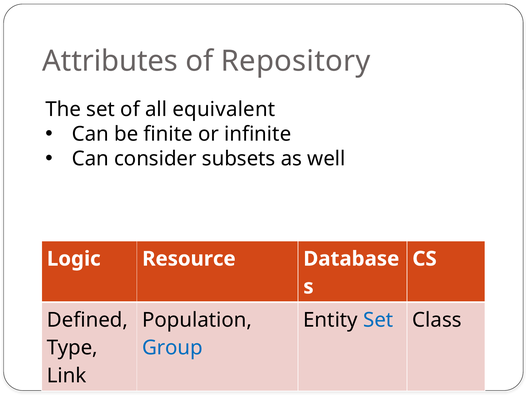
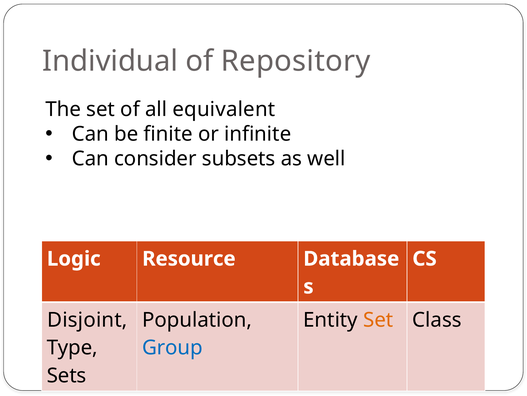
Attributes: Attributes -> Individual (110, 61)
Defined: Defined -> Disjoint (87, 319)
Set colour: blue -> orange (378, 319)
Link: Link -> Sets (67, 375)
